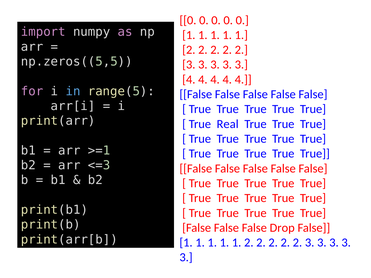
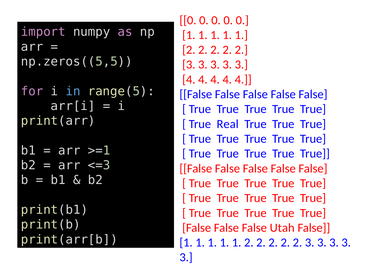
Drop: Drop -> Utah (282, 228)
